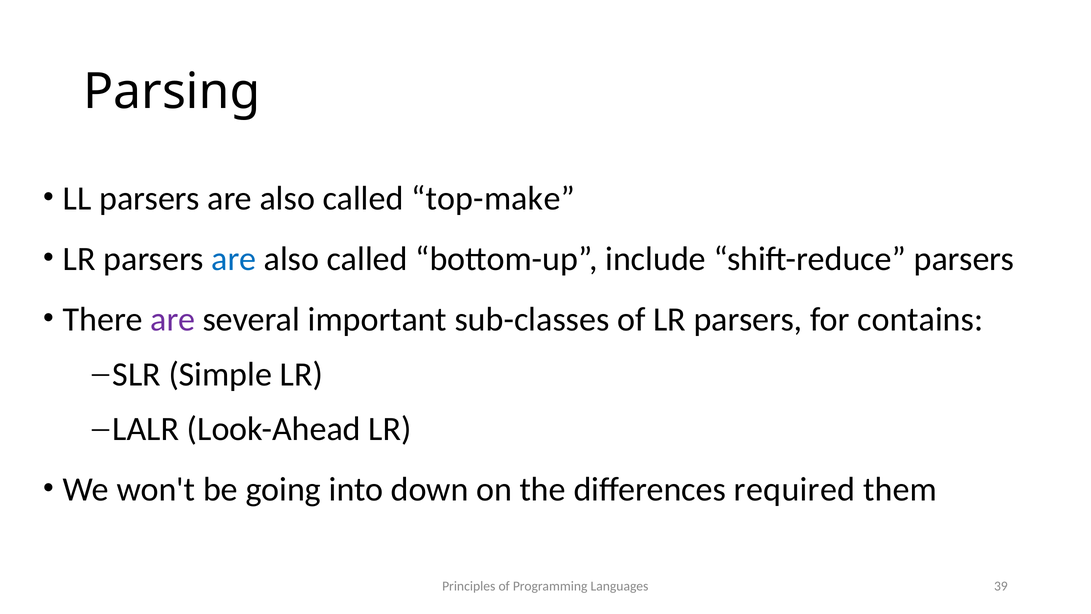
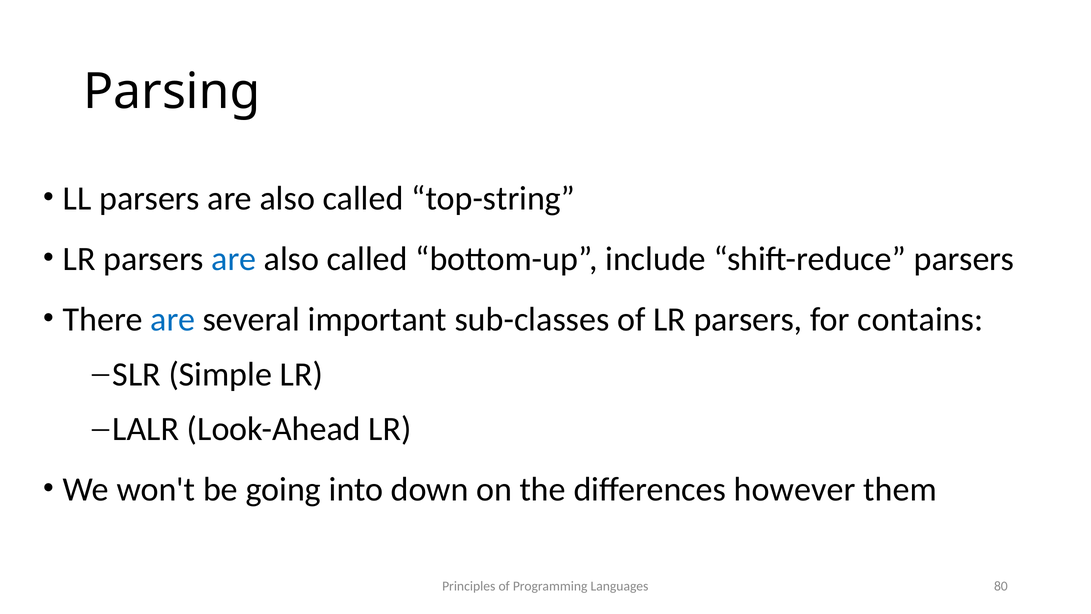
top-make: top-make -> top-string (493, 198)
are colour: purple -> blue (173, 319)
required: required -> however (795, 489)
39: 39 -> 80 (1001, 586)
